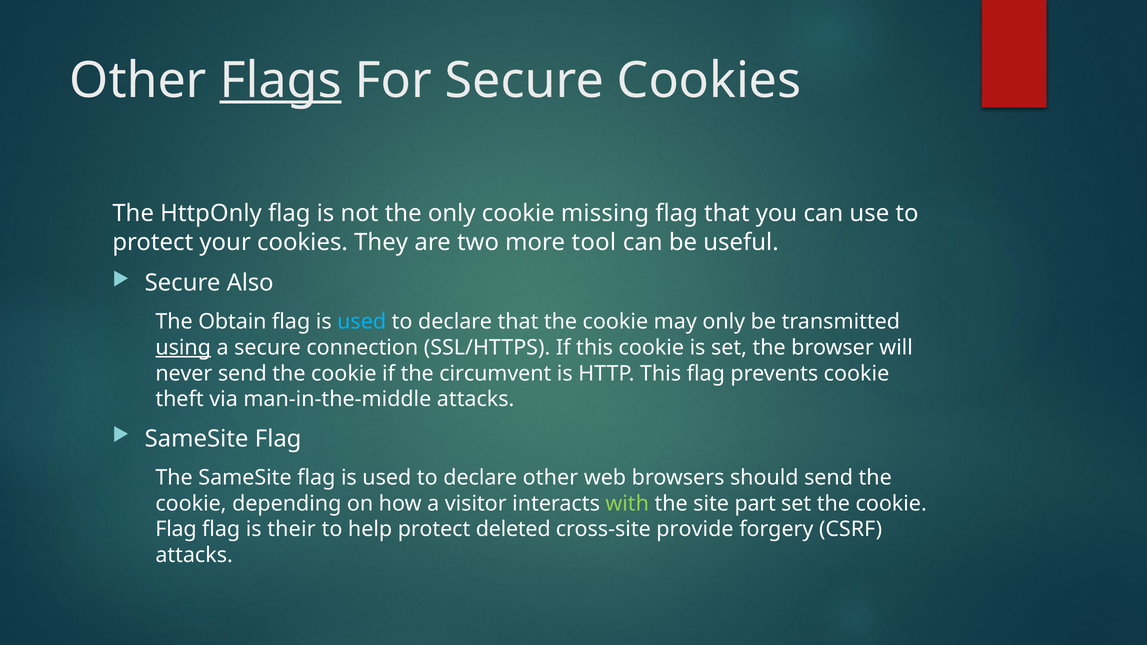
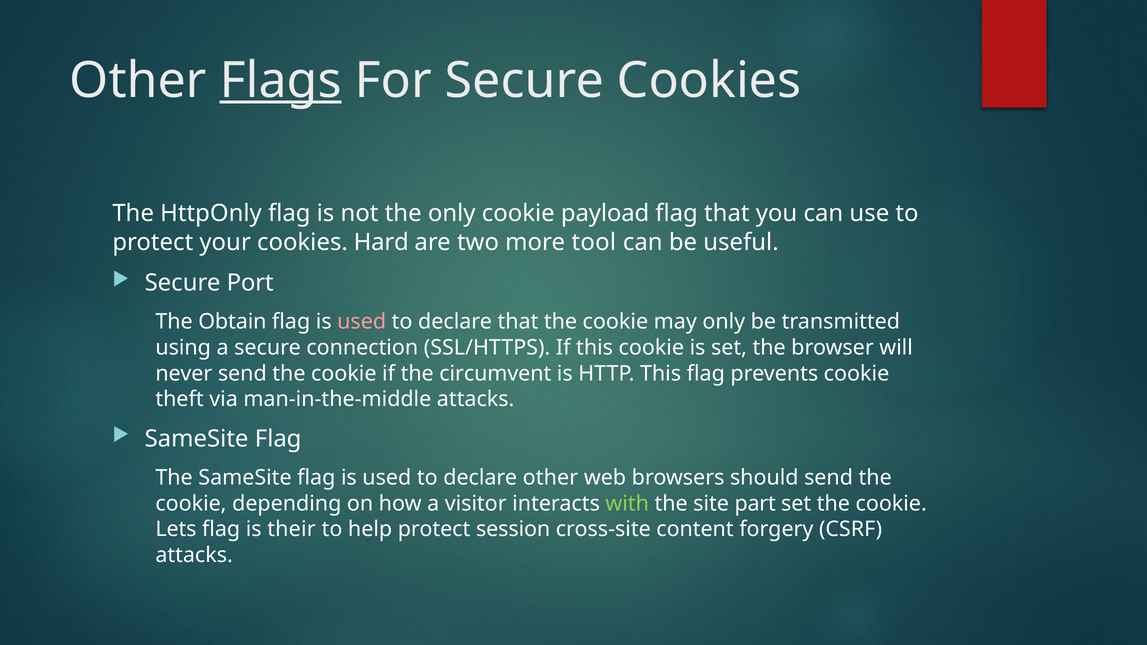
missing: missing -> payload (605, 214)
They: They -> Hard (381, 242)
Also: Also -> Port (250, 283)
used colour: light blue -> pink (362, 322)
using underline: present -> none (183, 348)
Flag: Flag -> Lets (176, 529)
deleted: deleted -> session (513, 529)
provide: provide -> content (695, 529)
